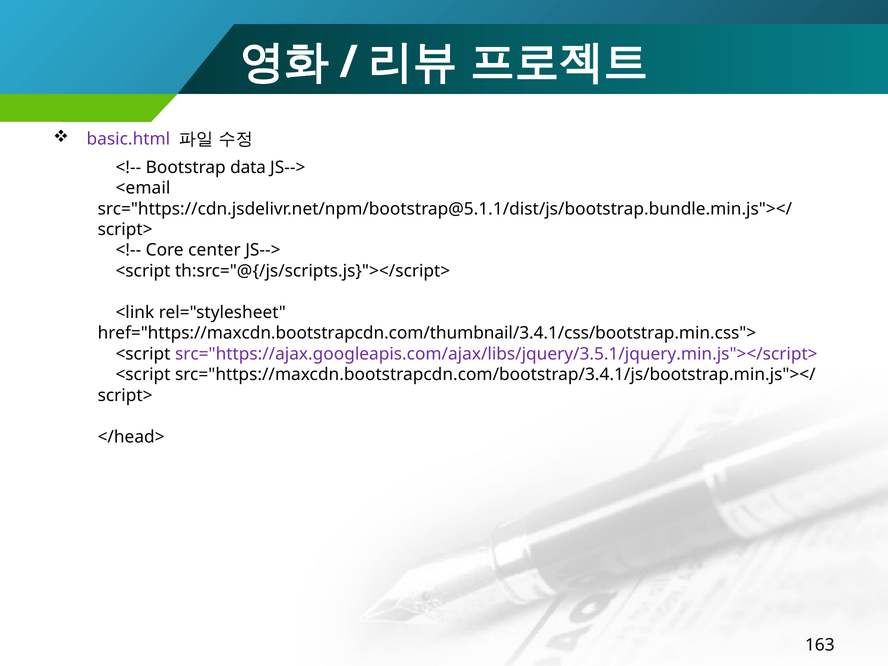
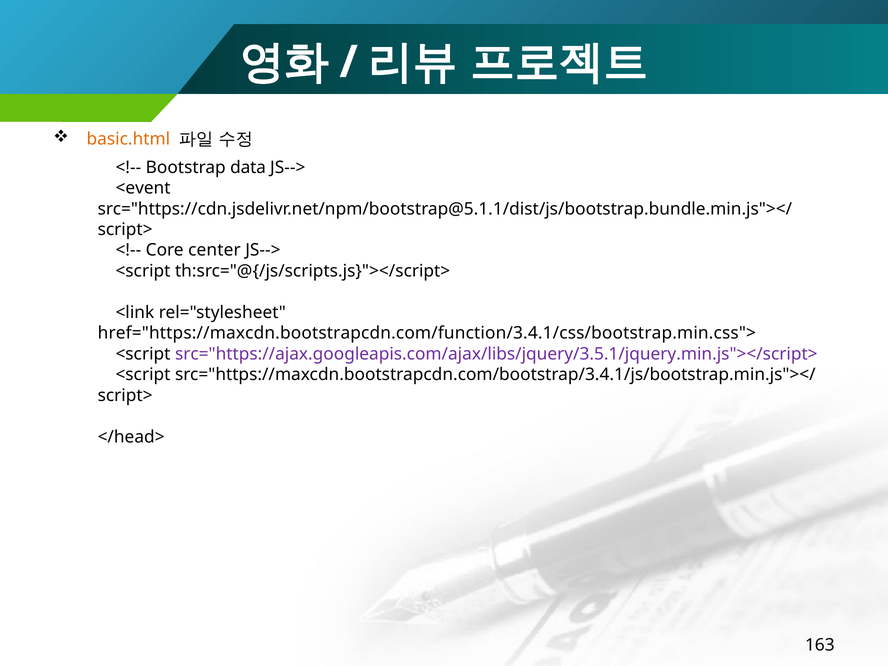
basic.html colour: purple -> orange (128, 139)
<email: <email -> <event (143, 188)
href="https://maxcdn.bootstrapcdn.com/thumbnail/3.4.1/css/bootstrap.min.css">: href="https://maxcdn.bootstrapcdn.com/thumbnail/3.4.1/css/bootstrap.min.css"> -> href="https://maxcdn.bootstrapcdn.com/function/3.4.1/css/bootstrap.min.css"> (427, 333)
